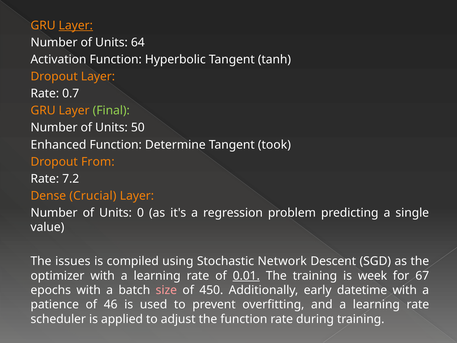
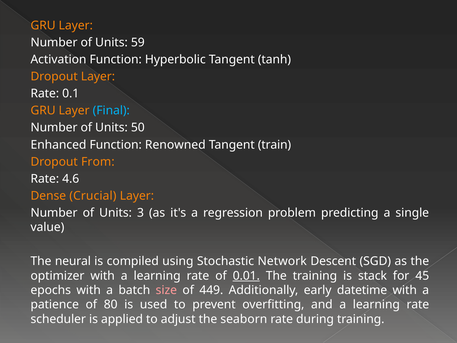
Layer underline: present -> none (76, 26)
64: 64 -> 59 (138, 43)
0.7: 0.7 -> 0.1 (71, 94)
Final colour: light green -> light blue (111, 111)
Determine: Determine -> Renowned (175, 145)
took: took -> train (274, 145)
7.2: 7.2 -> 4.6 (71, 179)
0: 0 -> 3 (141, 213)
issues: issues -> neural (73, 261)
week: week -> stack (372, 276)
67: 67 -> 45 (422, 276)
450: 450 -> 449 (211, 290)
46: 46 -> 80 (111, 304)
the function: function -> seaborn (244, 319)
